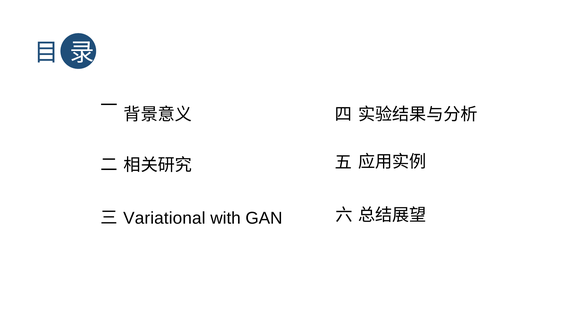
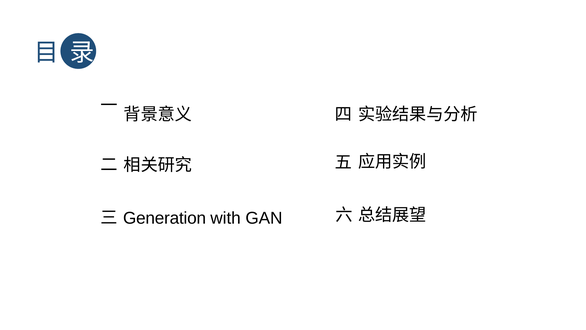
Variational: Variational -> Generation (165, 218)
